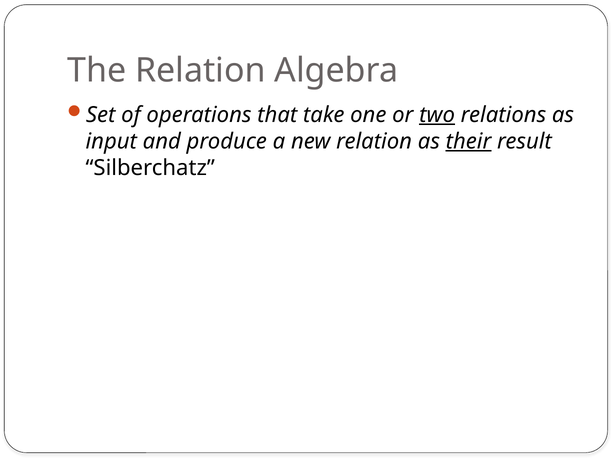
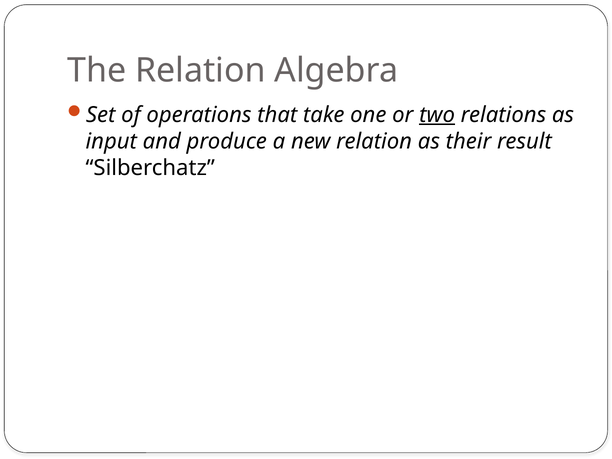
their underline: present -> none (468, 141)
